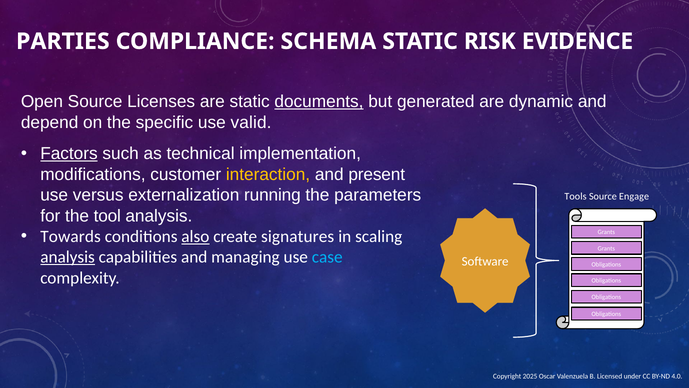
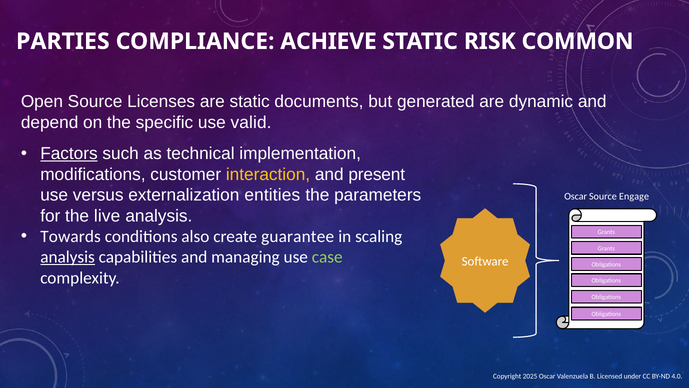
SCHEMA: SCHEMA -> ACHIEVE (329, 41)
EVIDENCE: EVIDENCE -> COMMON (578, 41)
documents underline: present -> none (319, 102)
running: running -> entities (272, 195)
Tools: Tools -> Oscar (576, 196)
tool: tool -> live (107, 216)
also underline: present -> none (195, 236)
signatures: signatures -> guarantee (298, 236)
case colour: light blue -> light green (327, 257)
